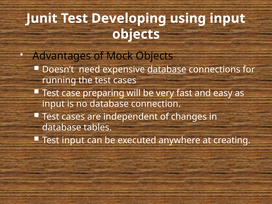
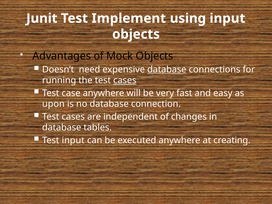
Developing: Developing -> Implement (129, 18)
cases underline: none -> present (125, 80)
case preparing: preparing -> anywhere (104, 93)
input: input -> upon (53, 104)
